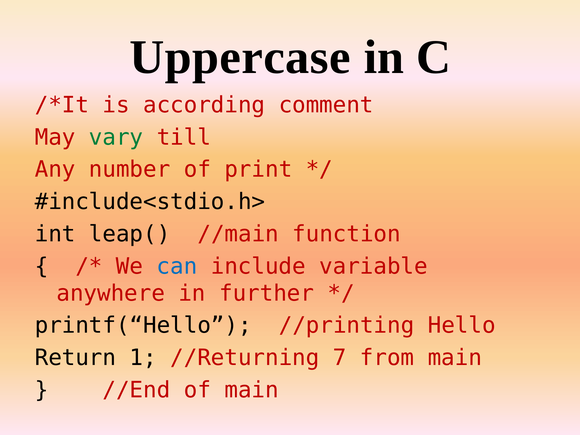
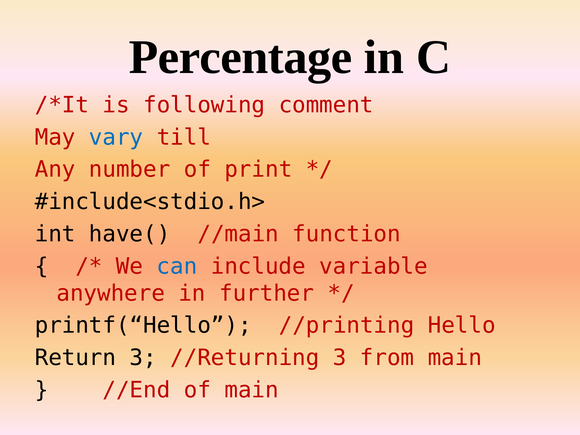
Uppercase: Uppercase -> Percentage (240, 57)
according: according -> following (204, 105)
vary colour: green -> blue (116, 137)
leap(: leap( -> have( (130, 234)
Return 1: 1 -> 3 (143, 358)
//Returning 7: 7 -> 3 (340, 358)
